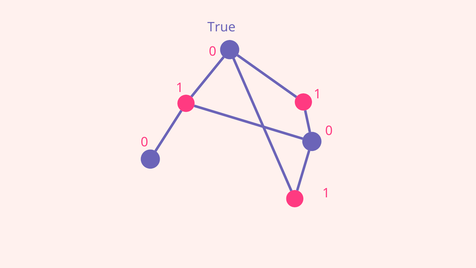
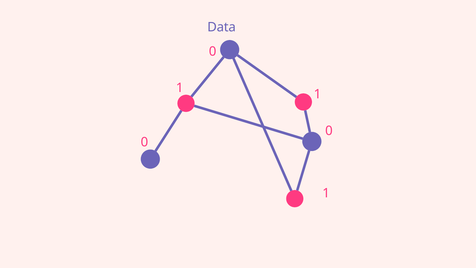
True: True -> Data (222, 27)
